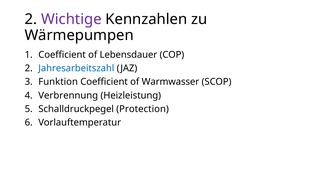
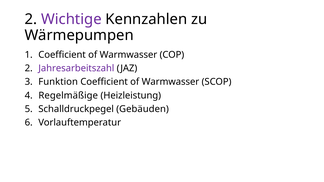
Lebensdauer: Lebensdauer -> Warmwasser (128, 55)
Jahresarbeitszahl colour: blue -> purple (76, 68)
Verbrennung: Verbrennung -> Regelmäßige (68, 96)
Protection: Protection -> Gebäuden (143, 109)
